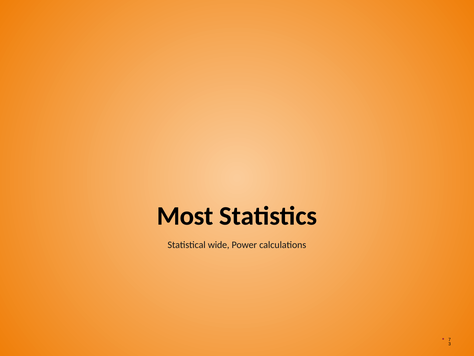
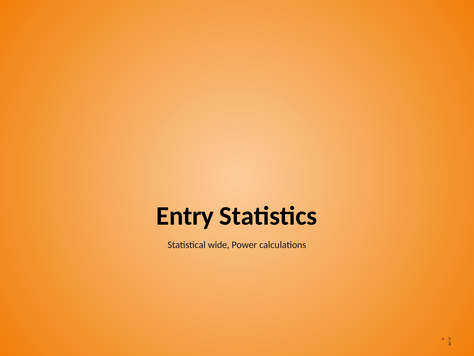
Most: Most -> Entry (185, 216)
